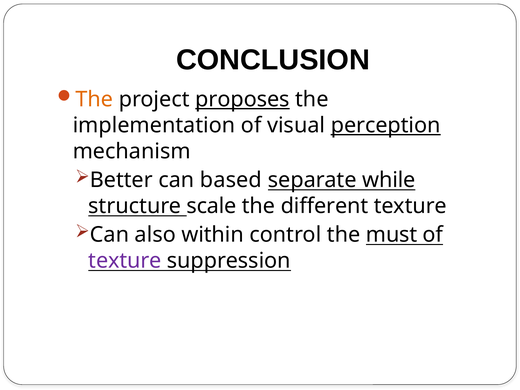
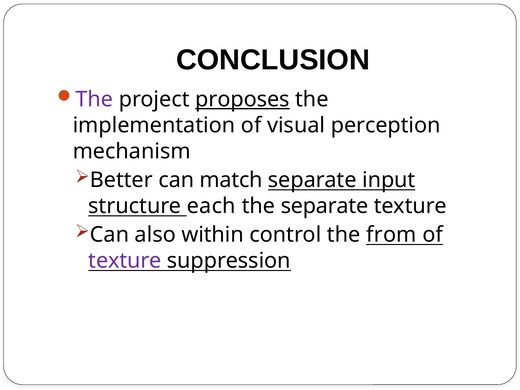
The colour: orange -> purple (94, 99)
perception underline: present -> none (386, 125)
based: based -> match (231, 180)
while: while -> input (389, 180)
scale: scale -> each (211, 206)
the different: different -> separate (325, 206)
must: must -> from (391, 235)
